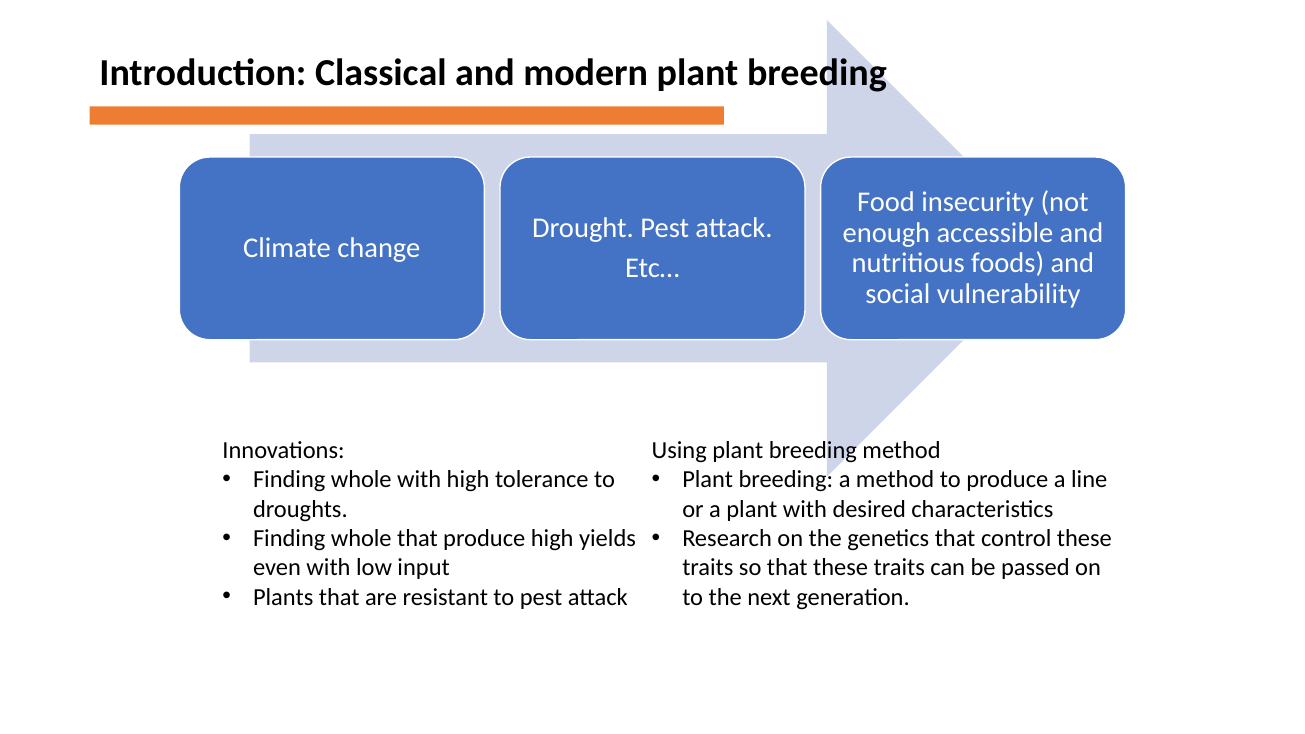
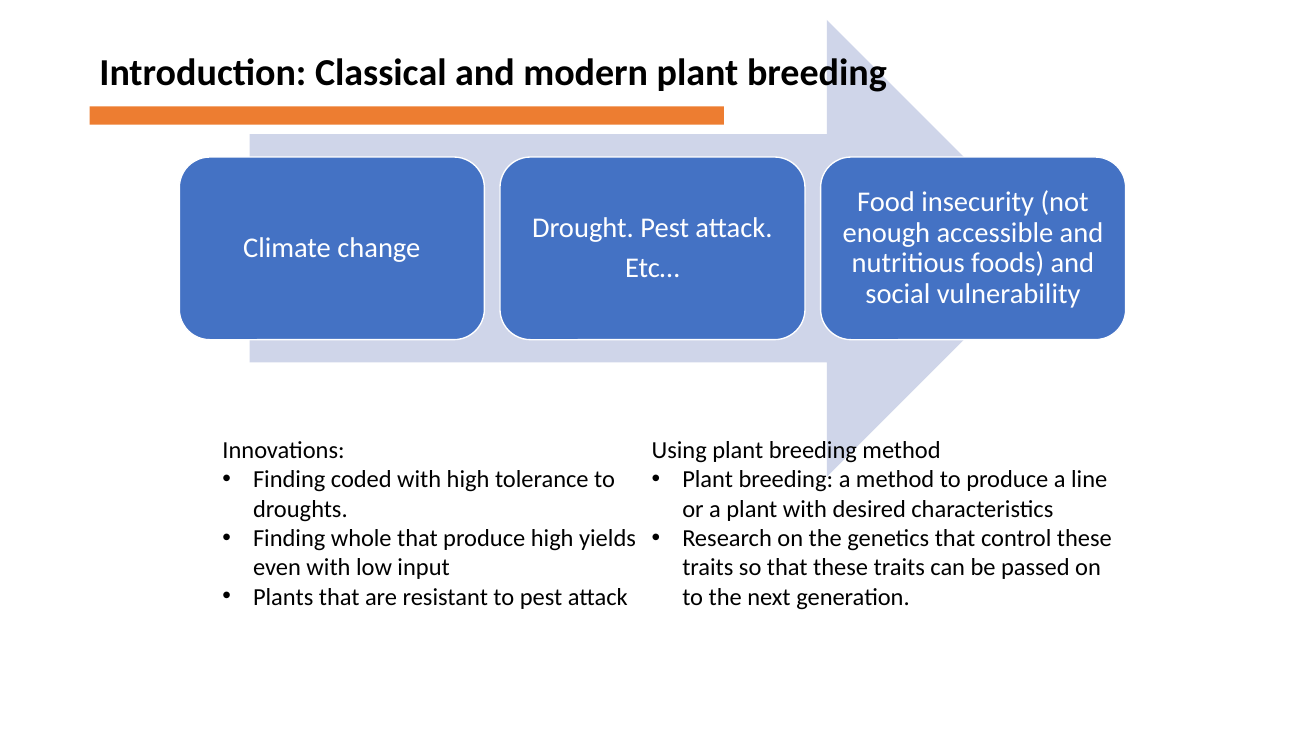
whole: whole -> coded (361, 480)
